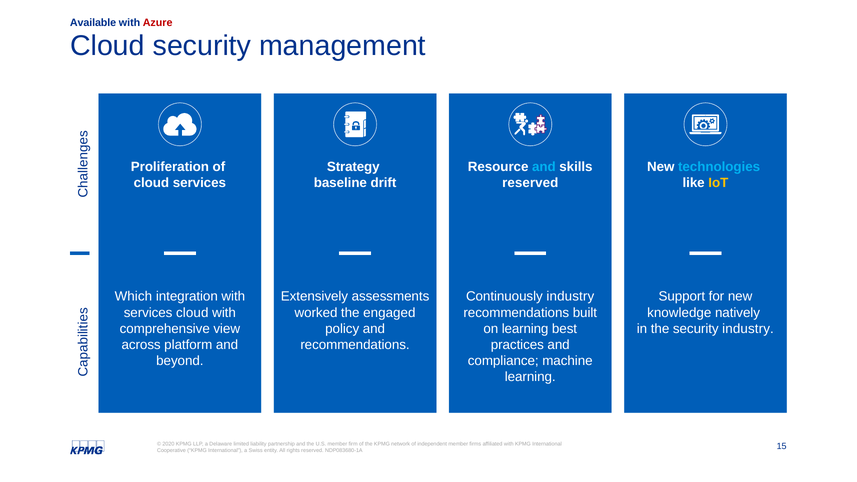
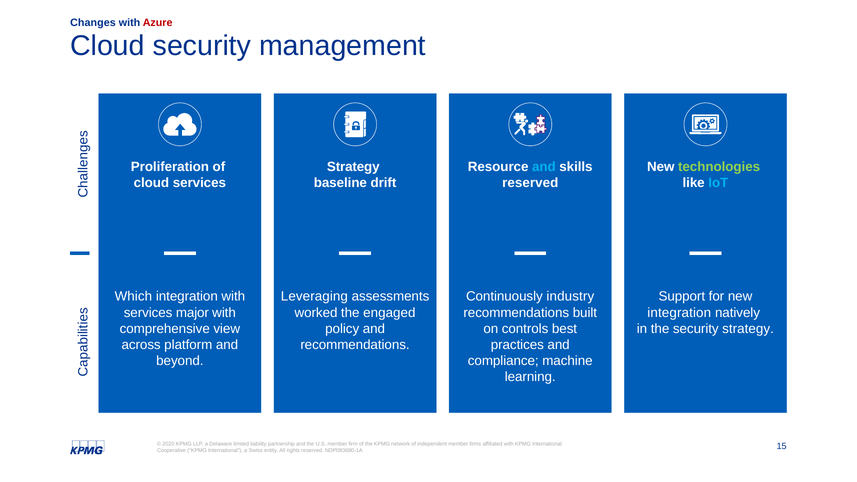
Available: Available -> Changes (93, 23)
technologies colour: light blue -> light green (719, 167)
IoT colour: yellow -> light blue (718, 183)
Extensively: Extensively -> Leveraging (314, 297)
services cloud: cloud -> major (192, 313)
knowledge: knowledge -> integration (679, 313)
on learning: learning -> controls (525, 329)
security industry: industry -> strategy (748, 329)
